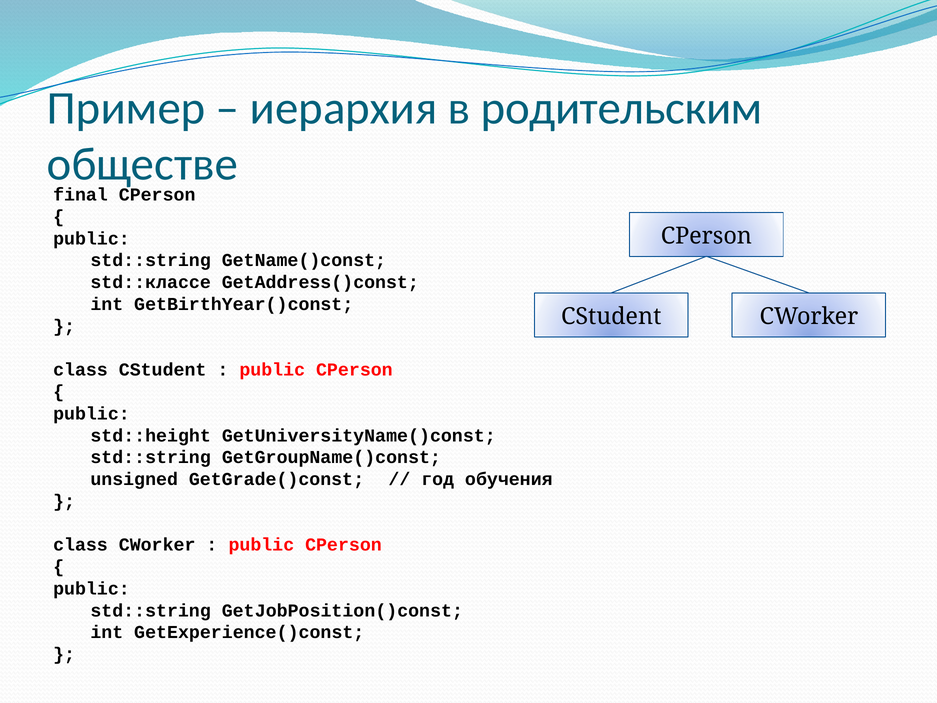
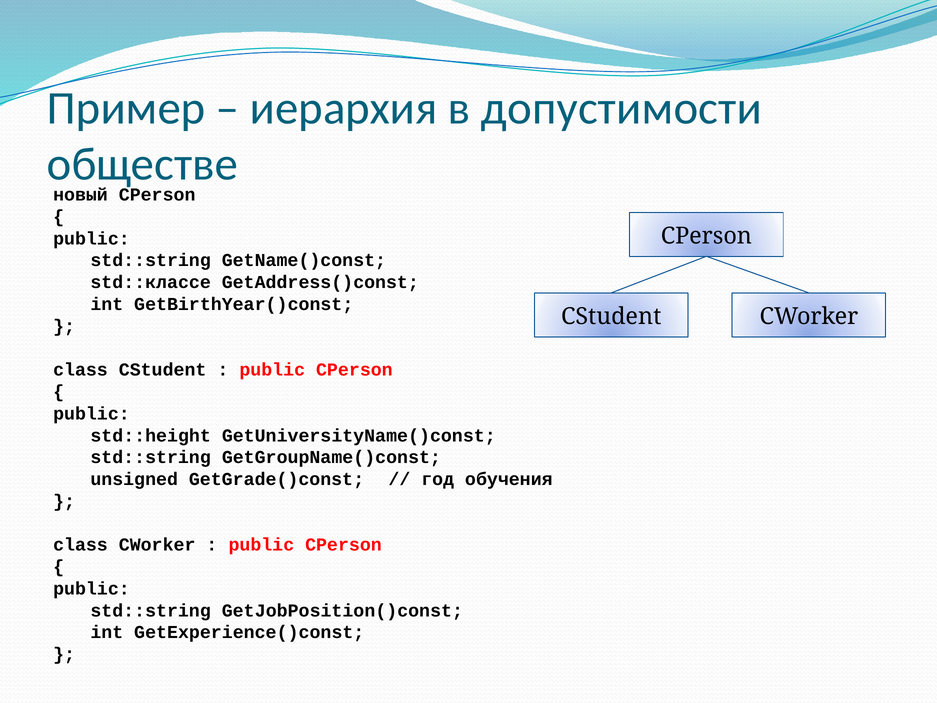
родительским: родительским -> допустимости (621, 108)
final: final -> новый (80, 195)
